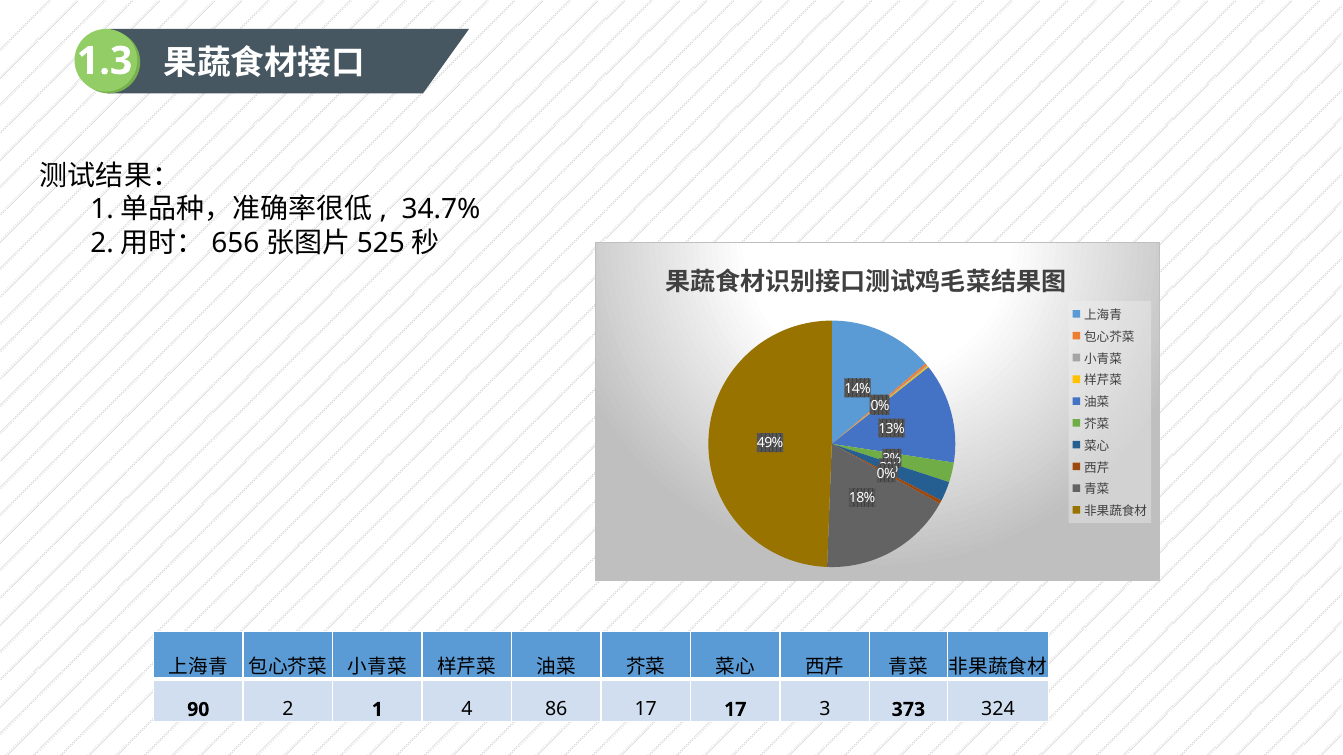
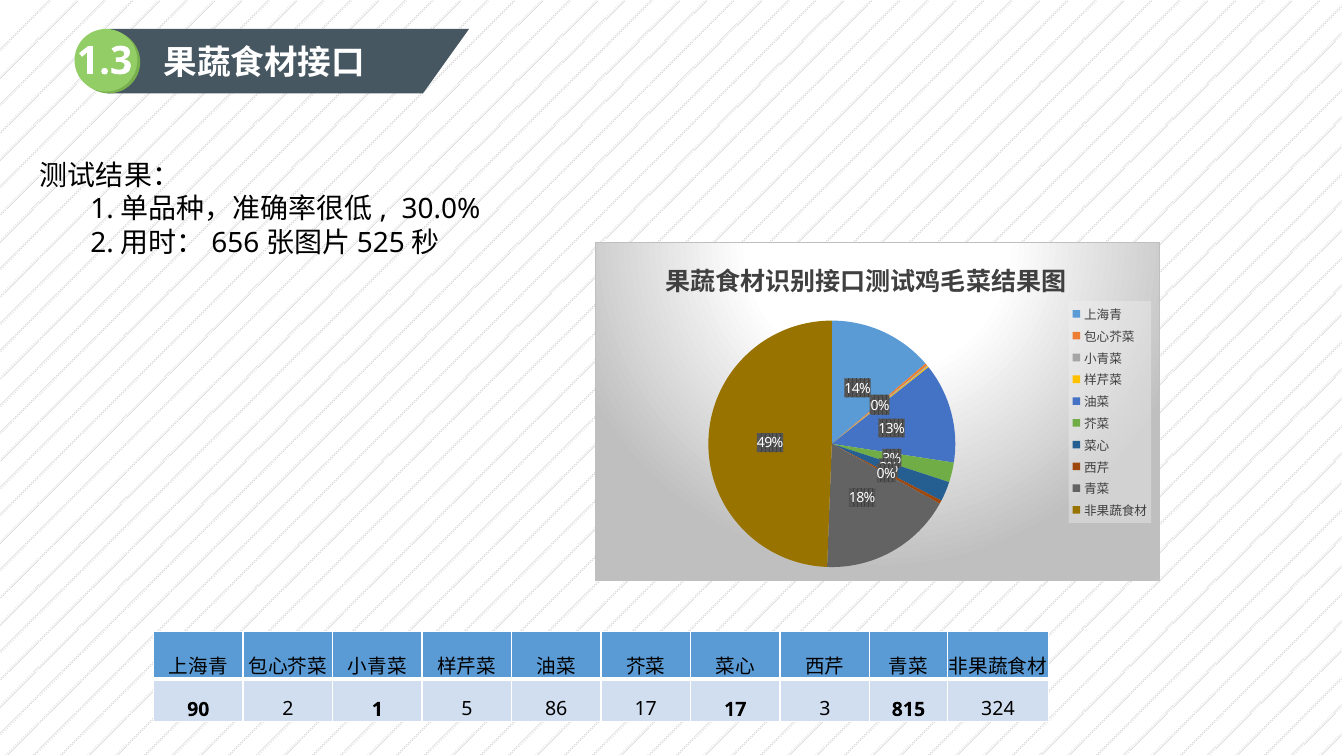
34.7%: 34.7% -> 30.0% (441, 210)
4: 4 -> 5 (467, 710)
373: 373 -> 815 (908, 710)
